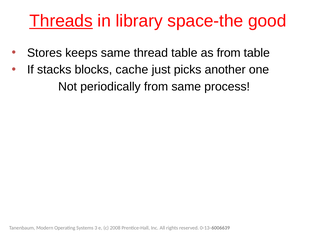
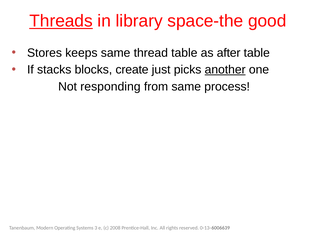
as from: from -> after (229, 53)
cache: cache -> create (132, 70)
another underline: none -> present (225, 70)
periodically: periodically -> responding (110, 87)
